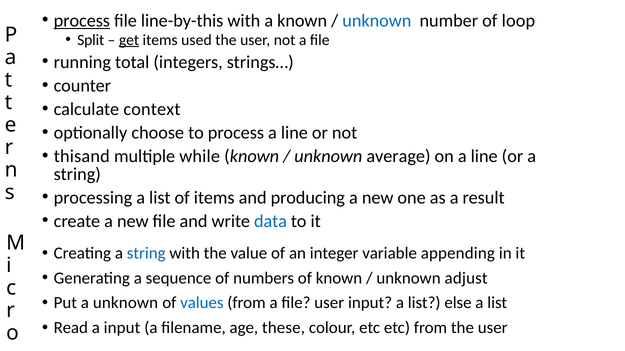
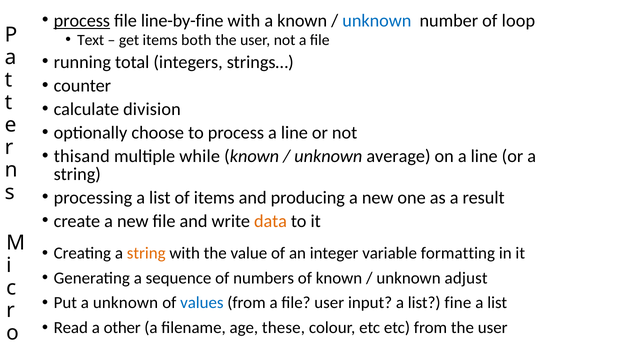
line-by-this: line-by-this -> line-by-fine (182, 21)
Split: Split -> Text (91, 40)
get underline: present -> none (129, 40)
used: used -> both (196, 40)
context: context -> division (152, 109)
data colour: blue -> orange (271, 221)
string colour: blue -> orange (146, 254)
appending: appending -> formatting (458, 254)
else: else -> fine (458, 303)
a input: input -> other (122, 328)
